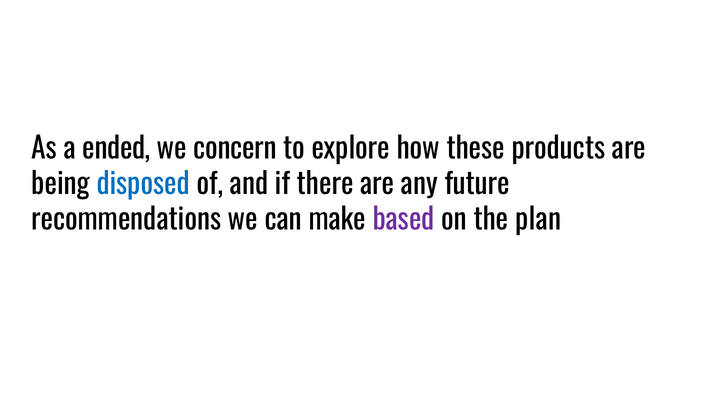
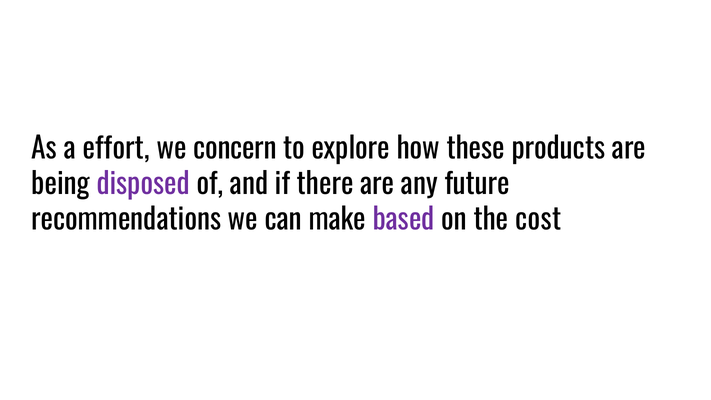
ended: ended -> effort (116, 149)
disposed colour: blue -> purple (143, 184)
plan: plan -> cost (538, 220)
